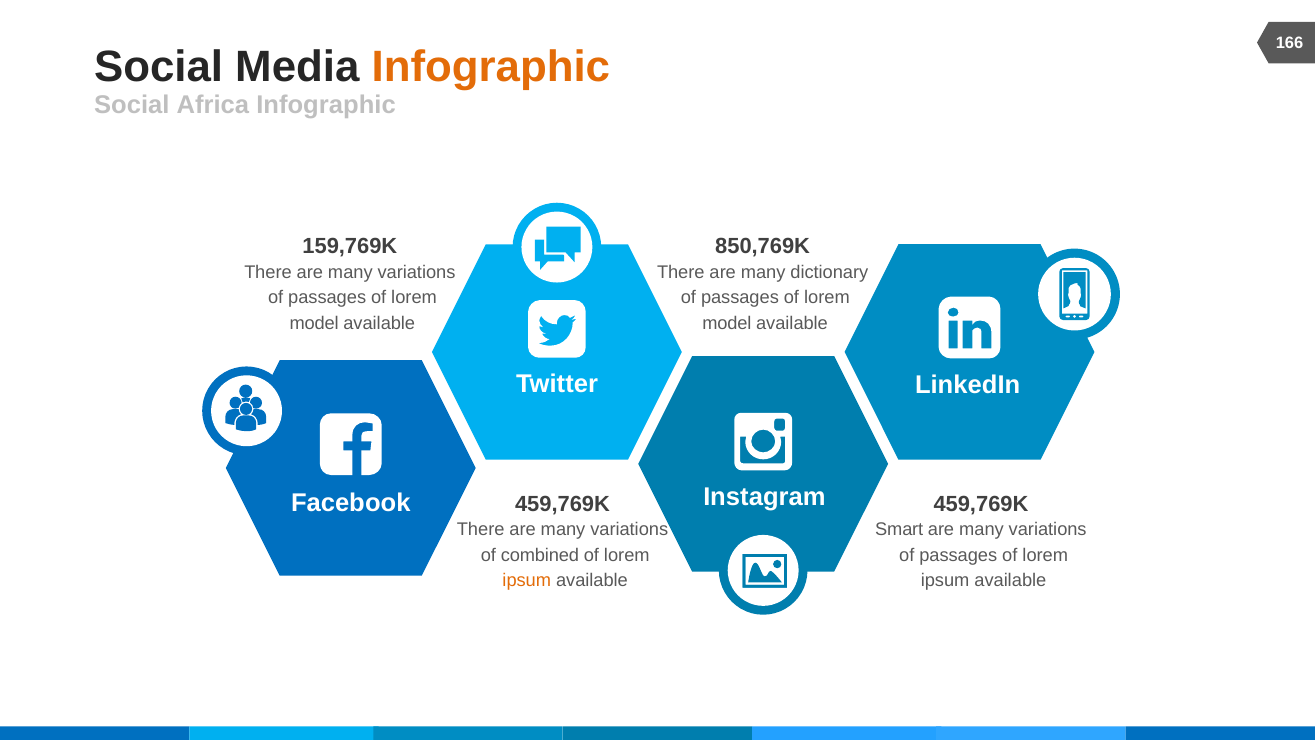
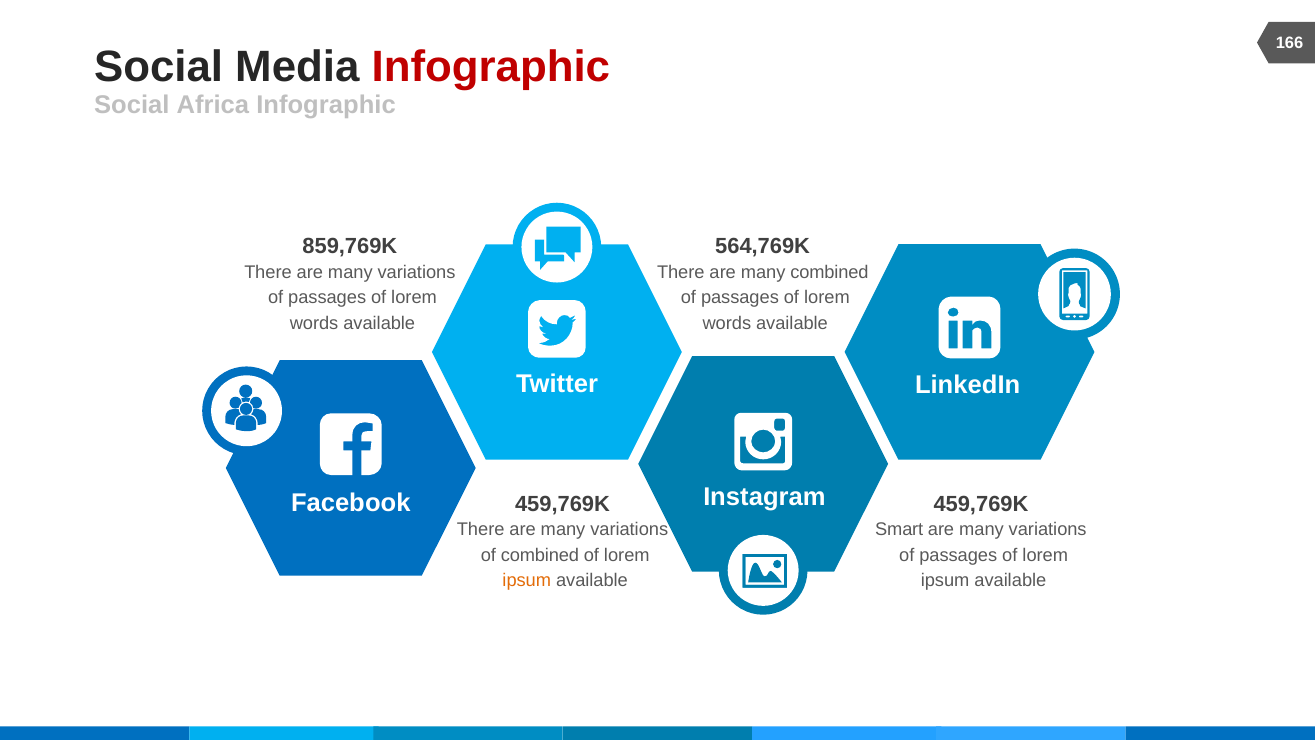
Infographic colour: orange -> red (491, 67)
159,769K: 159,769K -> 859,769K (350, 247)
850,769K: 850,769K -> 564,769K (763, 247)
many dictionary: dictionary -> combined (829, 272)
model: model -> words (314, 323)
model: model -> words (727, 323)
